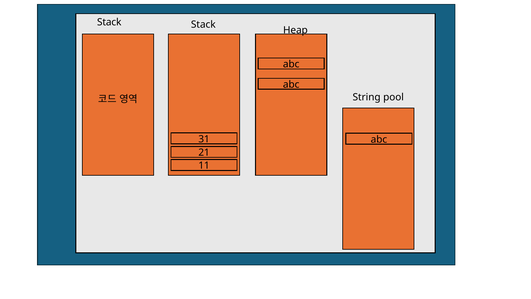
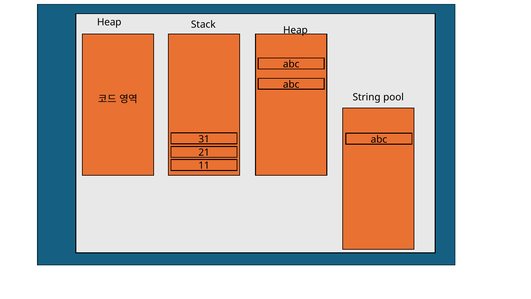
Stack: Stack -> Heap (109, 22)
